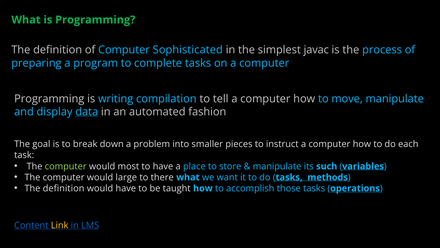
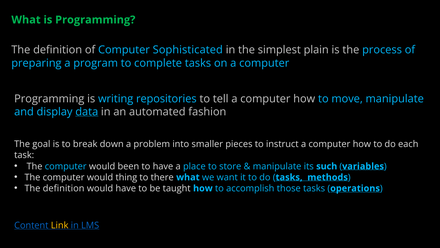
javac: javac -> plain (316, 50)
compilation: compilation -> repositories (166, 99)
computer colour: light green -> light blue (66, 166)
most: most -> been (128, 166)
large: large -> thing (126, 177)
